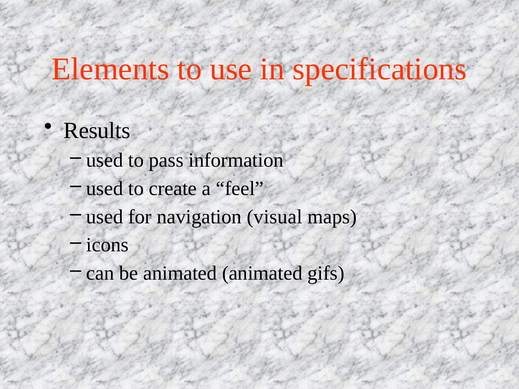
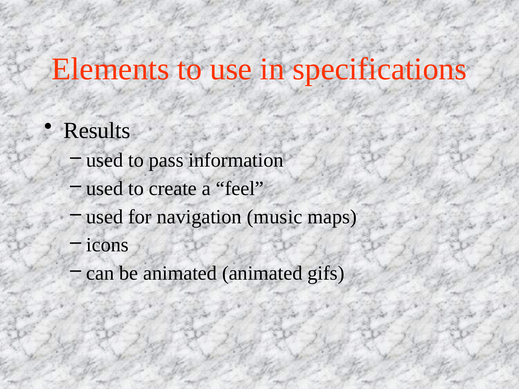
visual: visual -> music (275, 217)
